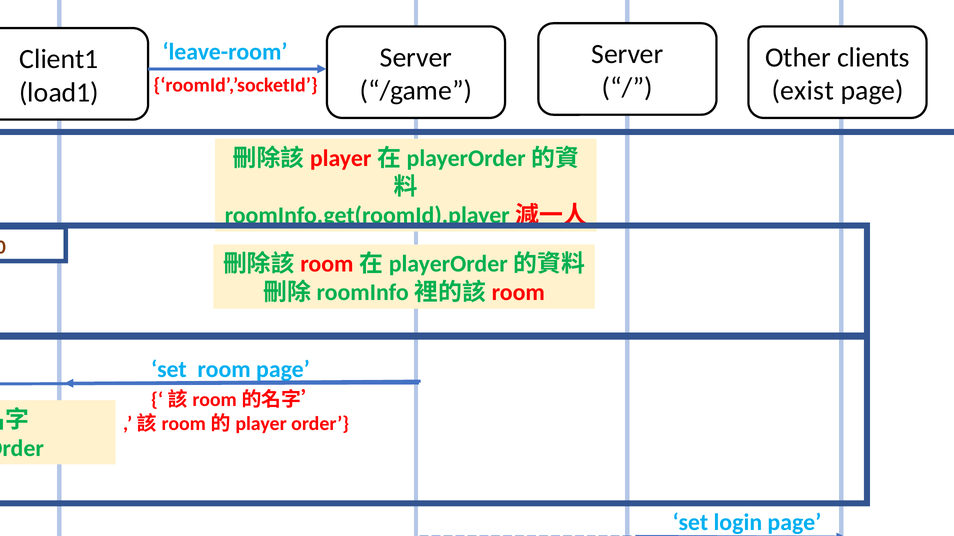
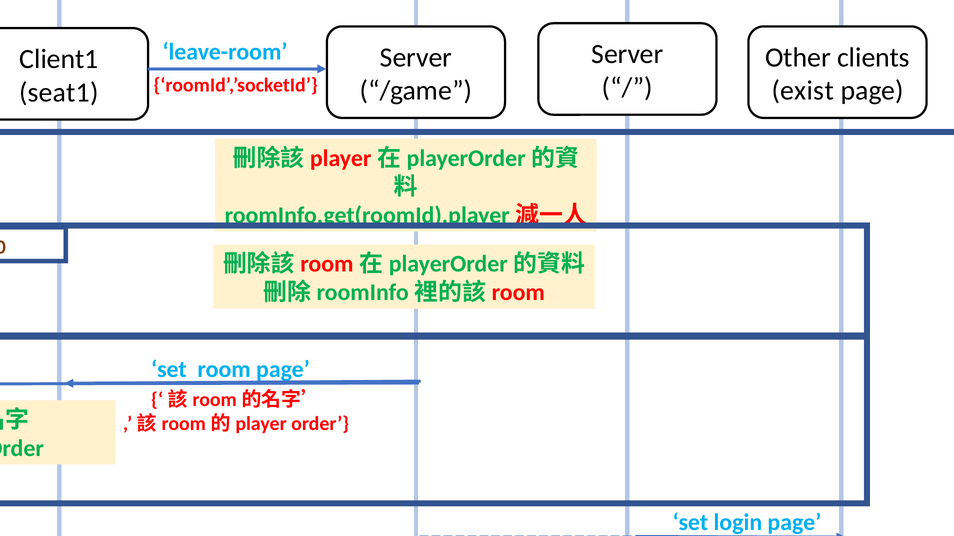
load1: load1 -> seat1 (59, 93)
